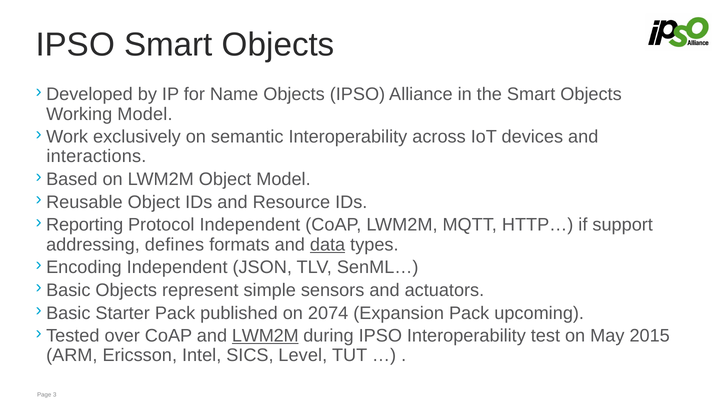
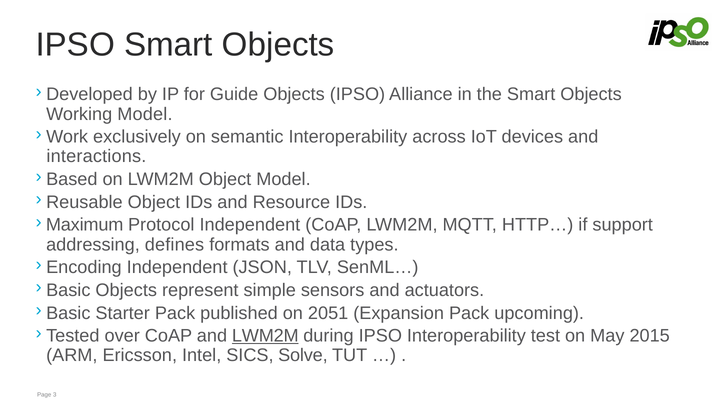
Name: Name -> Guide (234, 94)
Reporting: Reporting -> Maximum (85, 225)
data underline: present -> none (328, 244)
2074: 2074 -> 2051 (328, 313)
Level: Level -> Solve (303, 355)
